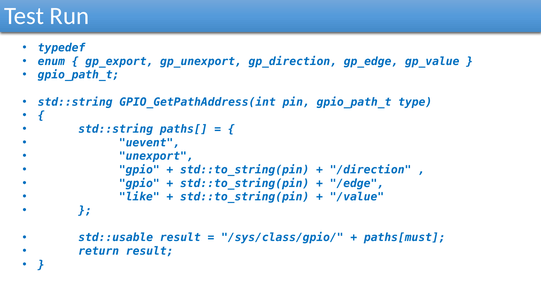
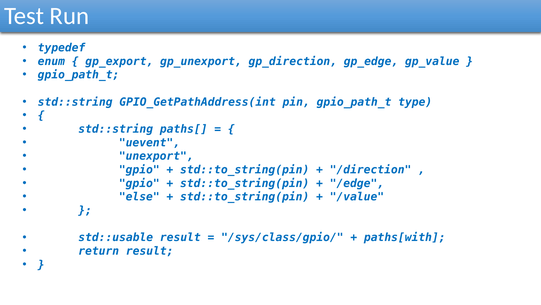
like: like -> else (139, 196)
paths[must: paths[must -> paths[with (405, 237)
